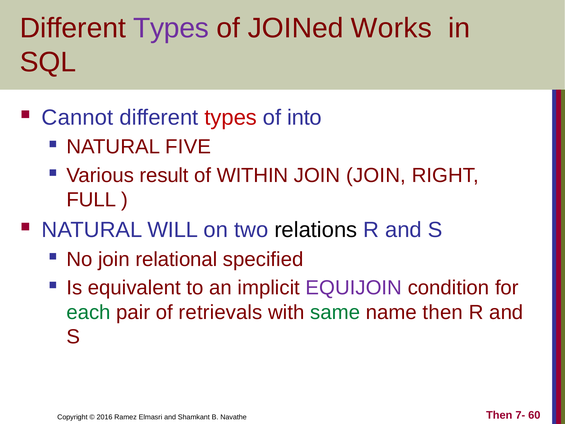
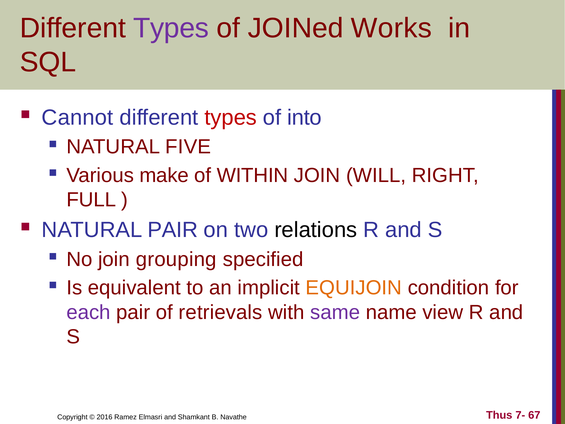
result: result -> make (164, 175)
JOIN JOIN: JOIN -> WILL (376, 175)
NATURAL WILL: WILL -> PAIR (173, 230)
relational: relational -> grouping (176, 259)
EQUIJOIN colour: purple -> orange (354, 288)
each colour: green -> purple (88, 312)
same colour: green -> purple (335, 312)
name then: then -> view (443, 312)
Then: Then -> Thus (499, 415)
60: 60 -> 67 (534, 415)
